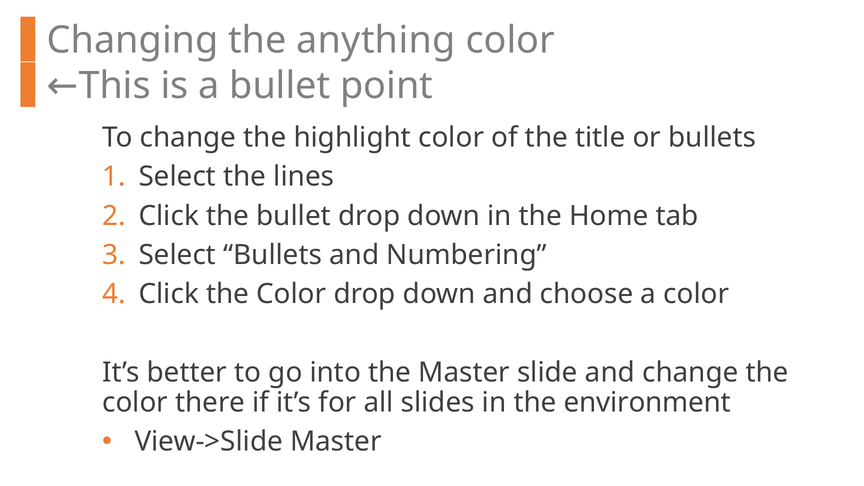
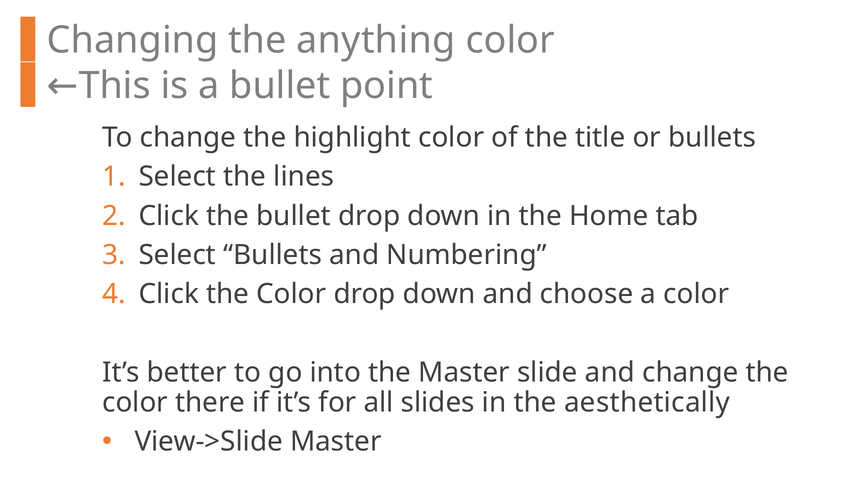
environment: environment -> aesthetically (647, 403)
